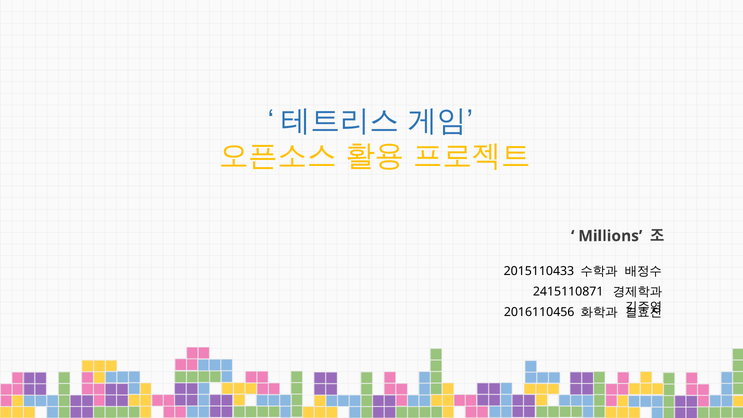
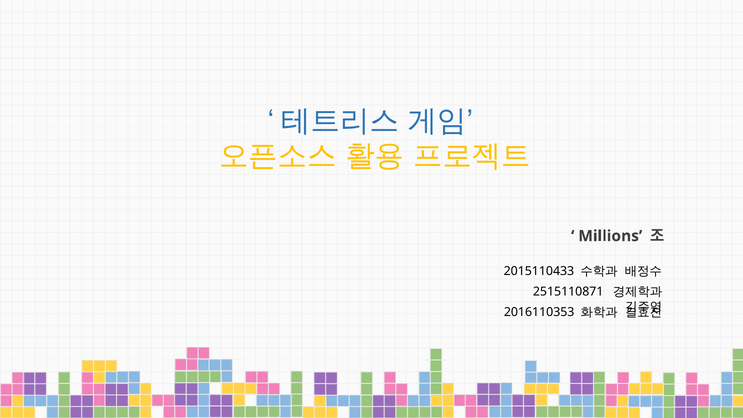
2415110871: 2415110871 -> 2515110871 (568, 292)
2016110456: 2016110456 -> 2016110353 (539, 312)
